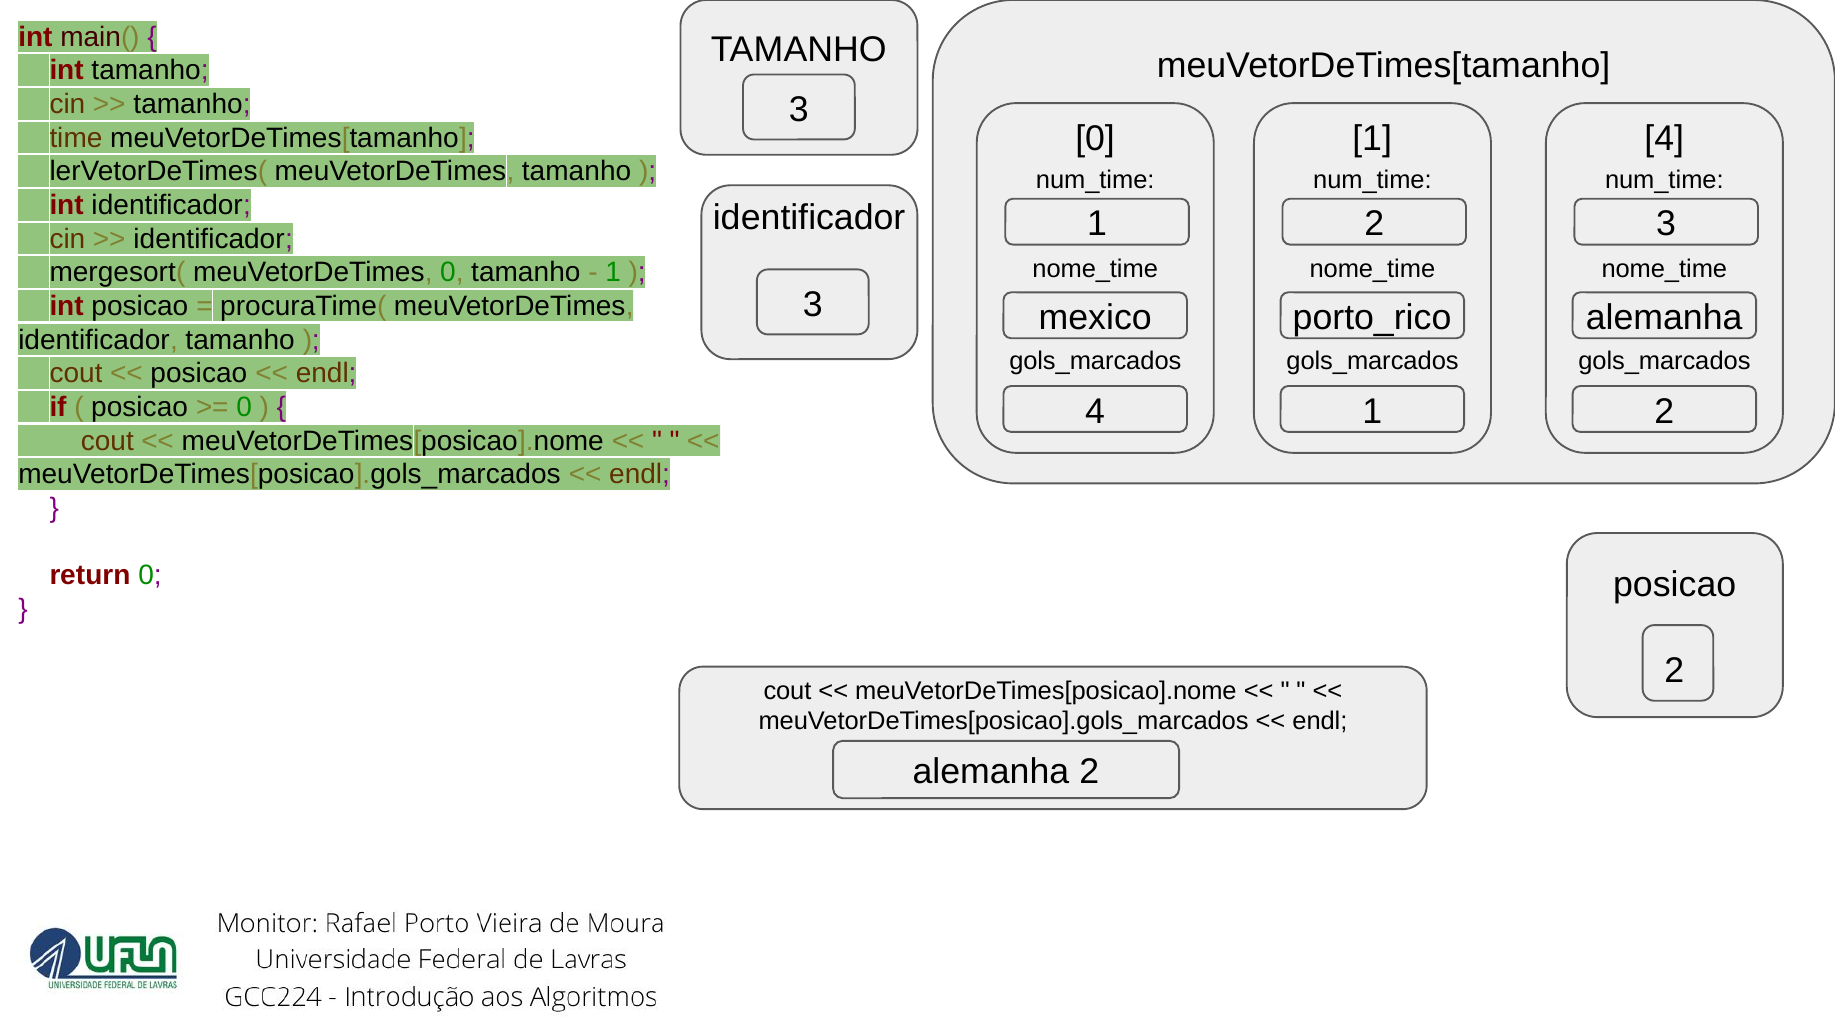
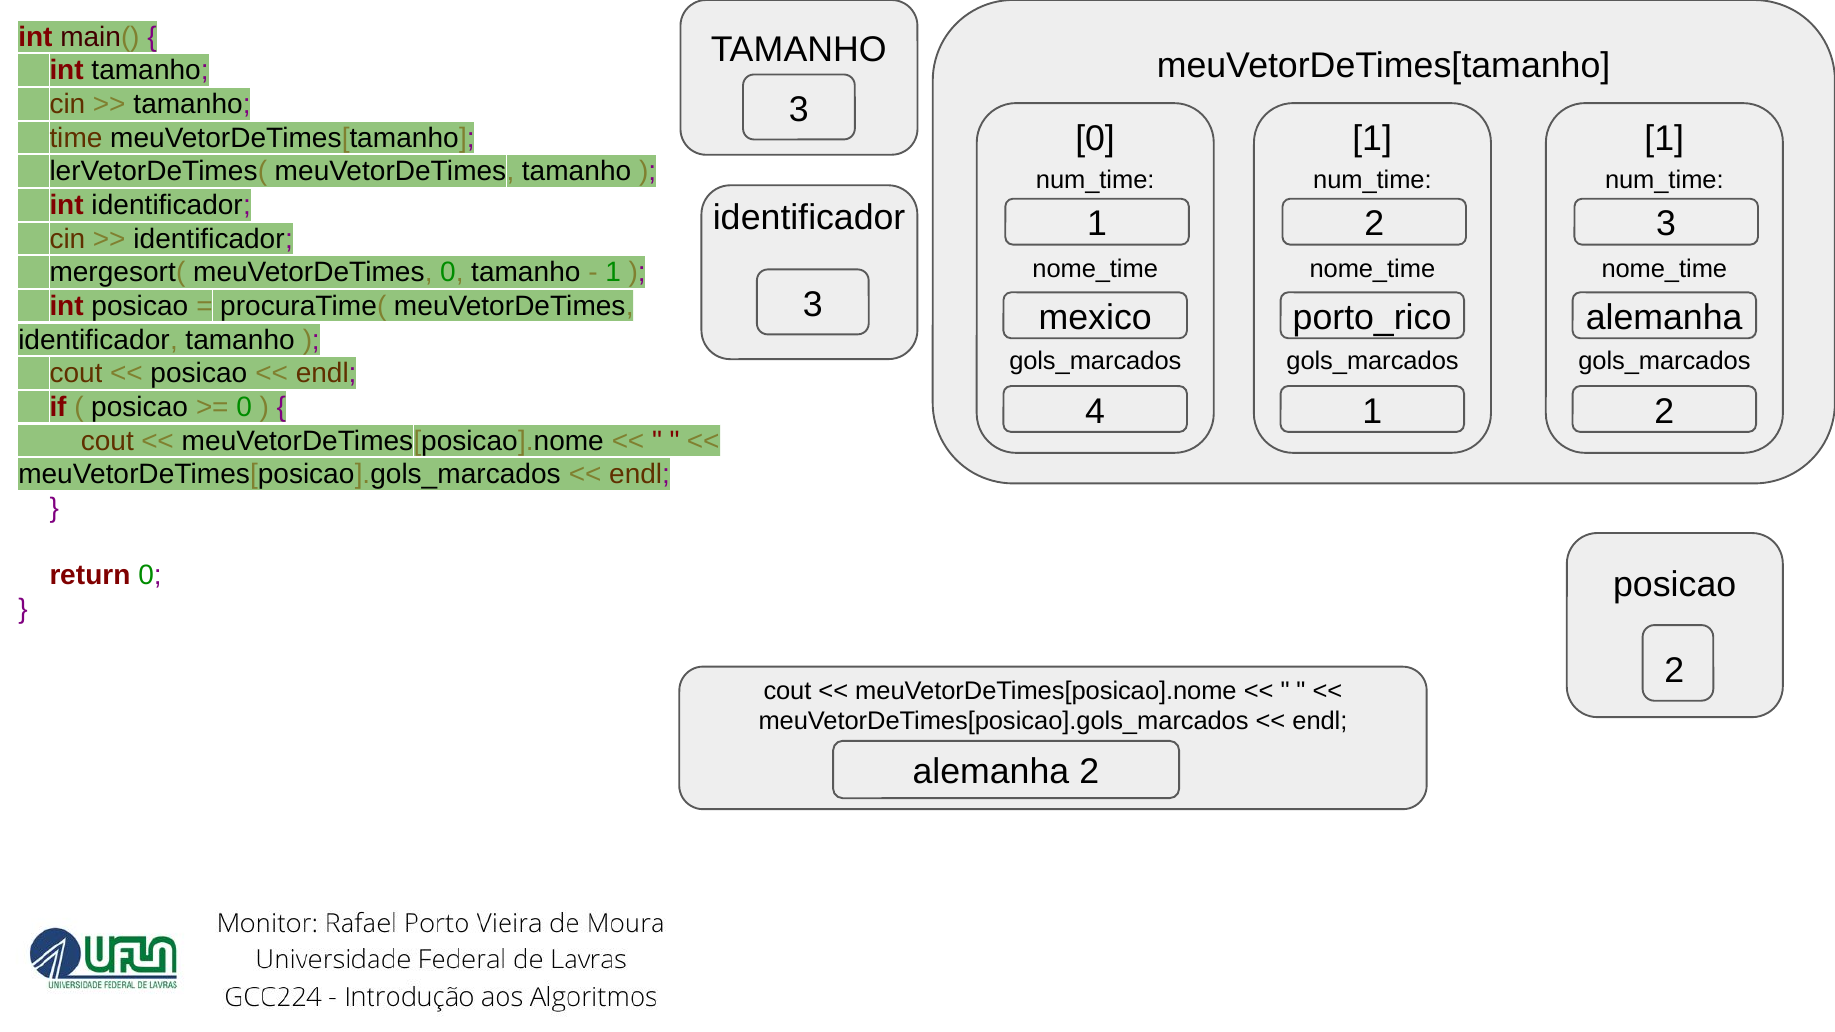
4: 4 -> 1 (1664, 138)
